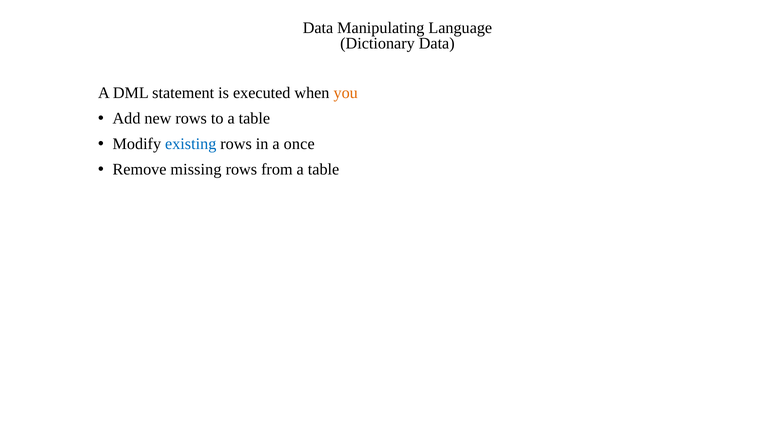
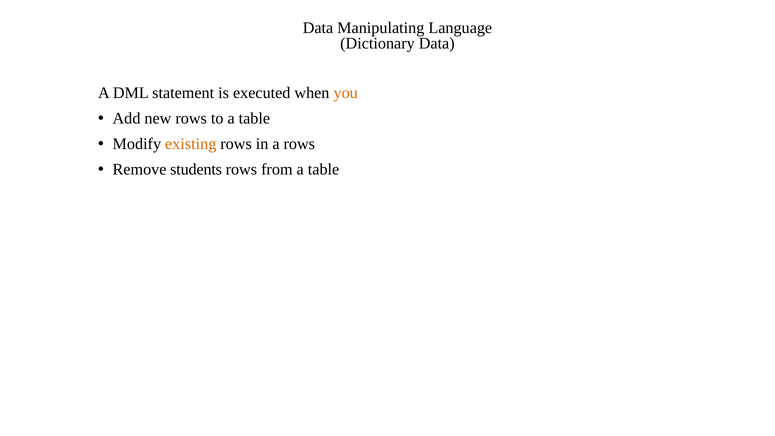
existing colour: blue -> orange (191, 144)
a once: once -> rows (299, 144)
missing: missing -> students (196, 170)
